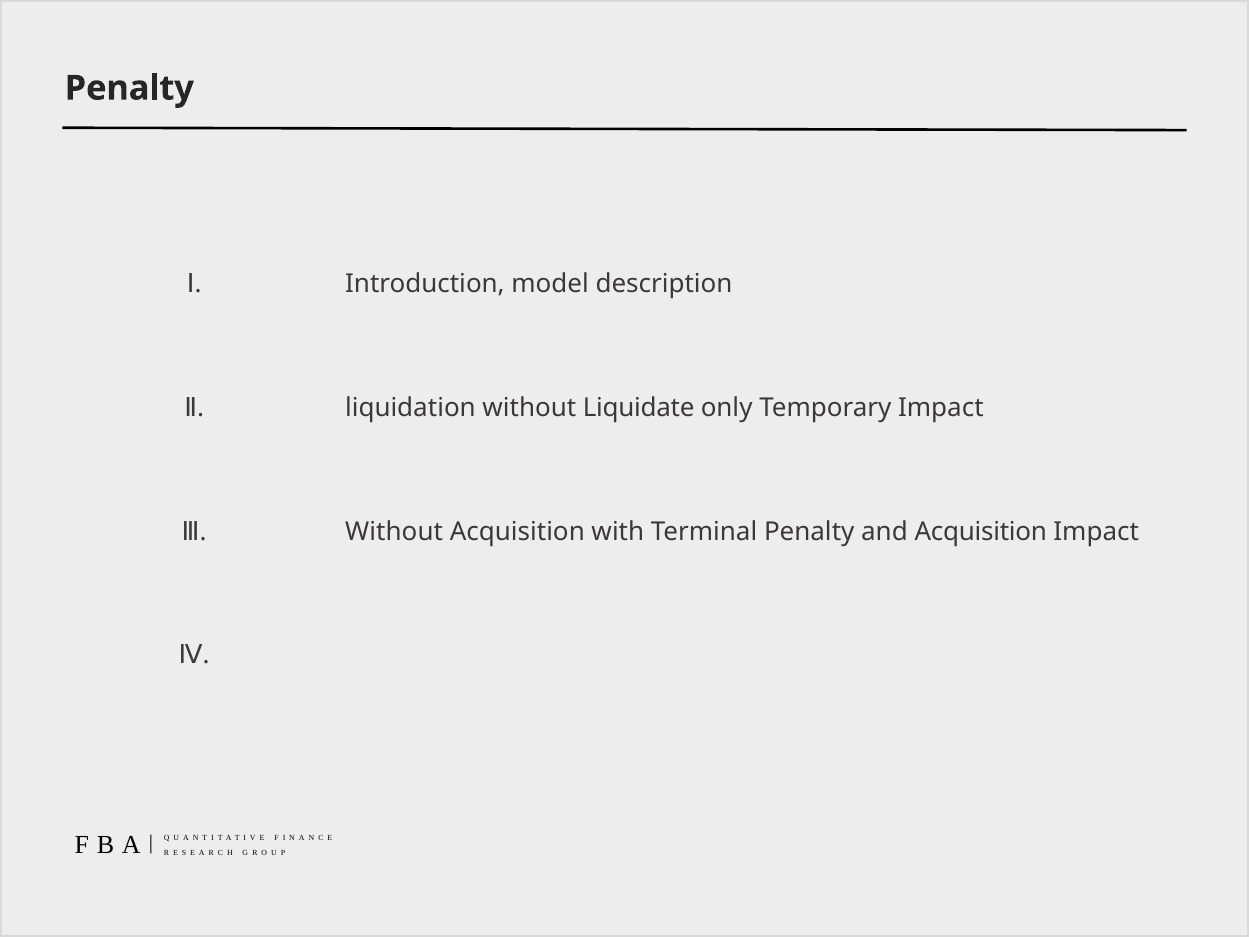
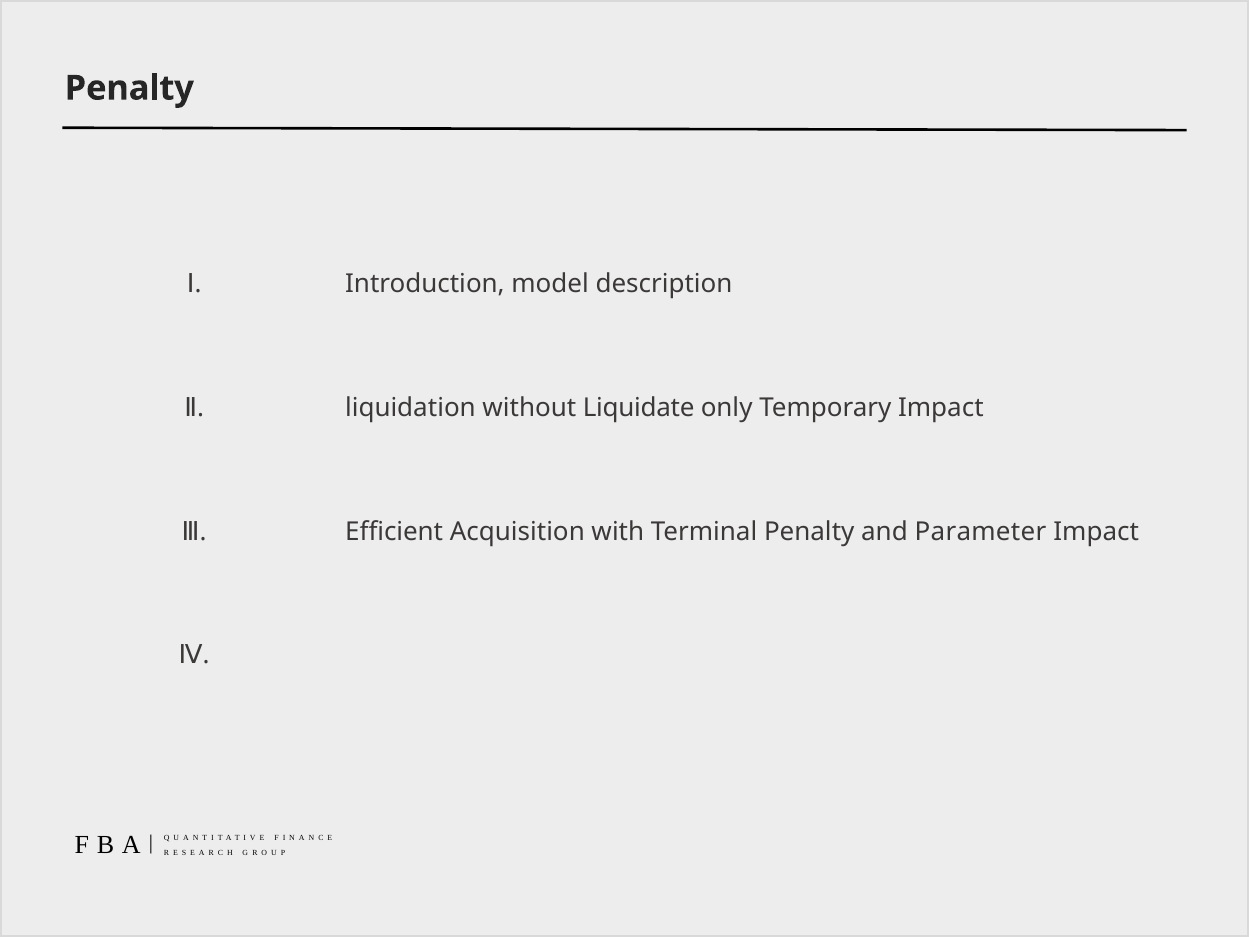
Without: Without -> Efficient (394, 531)
and Acquisition: Acquisition -> Parameter (980, 531)
